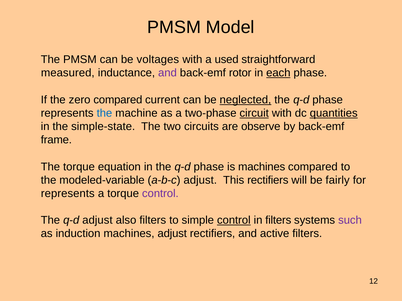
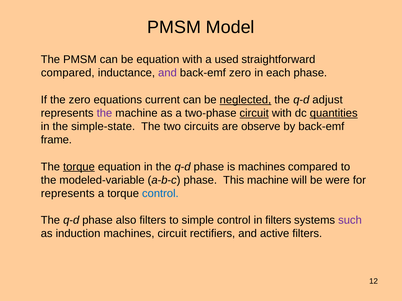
be voltages: voltages -> equation (158, 60)
measured: measured -> compared (68, 73)
back-emf rotor: rotor -> zero (240, 73)
each underline: present -> none (278, 73)
zero compared: compared -> equations (118, 100)
phase: phase -> adjust (328, 100)
the colour: blue -> purple (104, 113)
torque underline: none -> present (79, 167)
a-b-c adjust: adjust -> phase (200, 180)
This rectifiers: rectifiers -> machine (268, 180)
fairly: fairly -> were (338, 180)
control colour: purple -> blue (160, 194)
adjust: adjust -> phase (97, 221)
control underline: present -> none (234, 221)
machines adjust: adjust -> circuit (172, 234)
